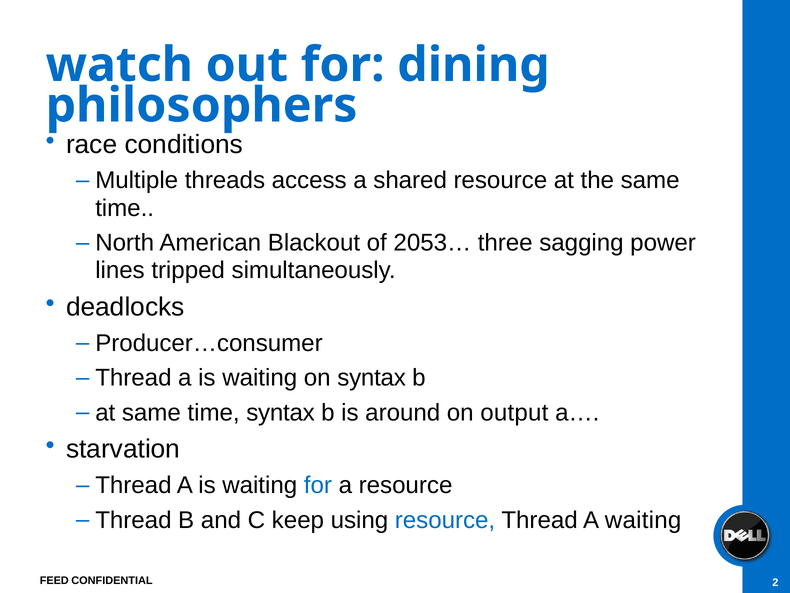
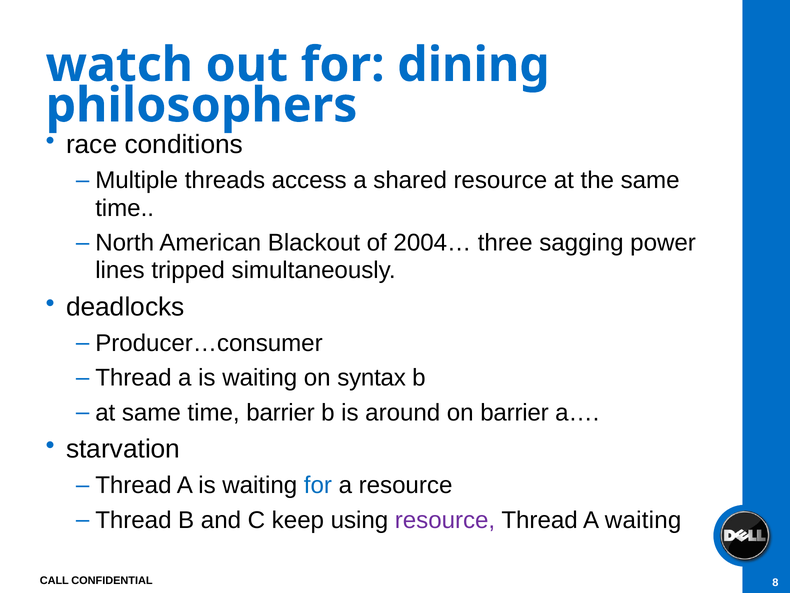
2053…: 2053… -> 2004… (432, 243)
time syntax: syntax -> barrier (281, 412)
on output: output -> barrier (515, 412)
resource colour: blue -> purple (445, 520)
FEED: FEED -> CALL (54, 580)
2: 2 -> 8 (775, 582)
